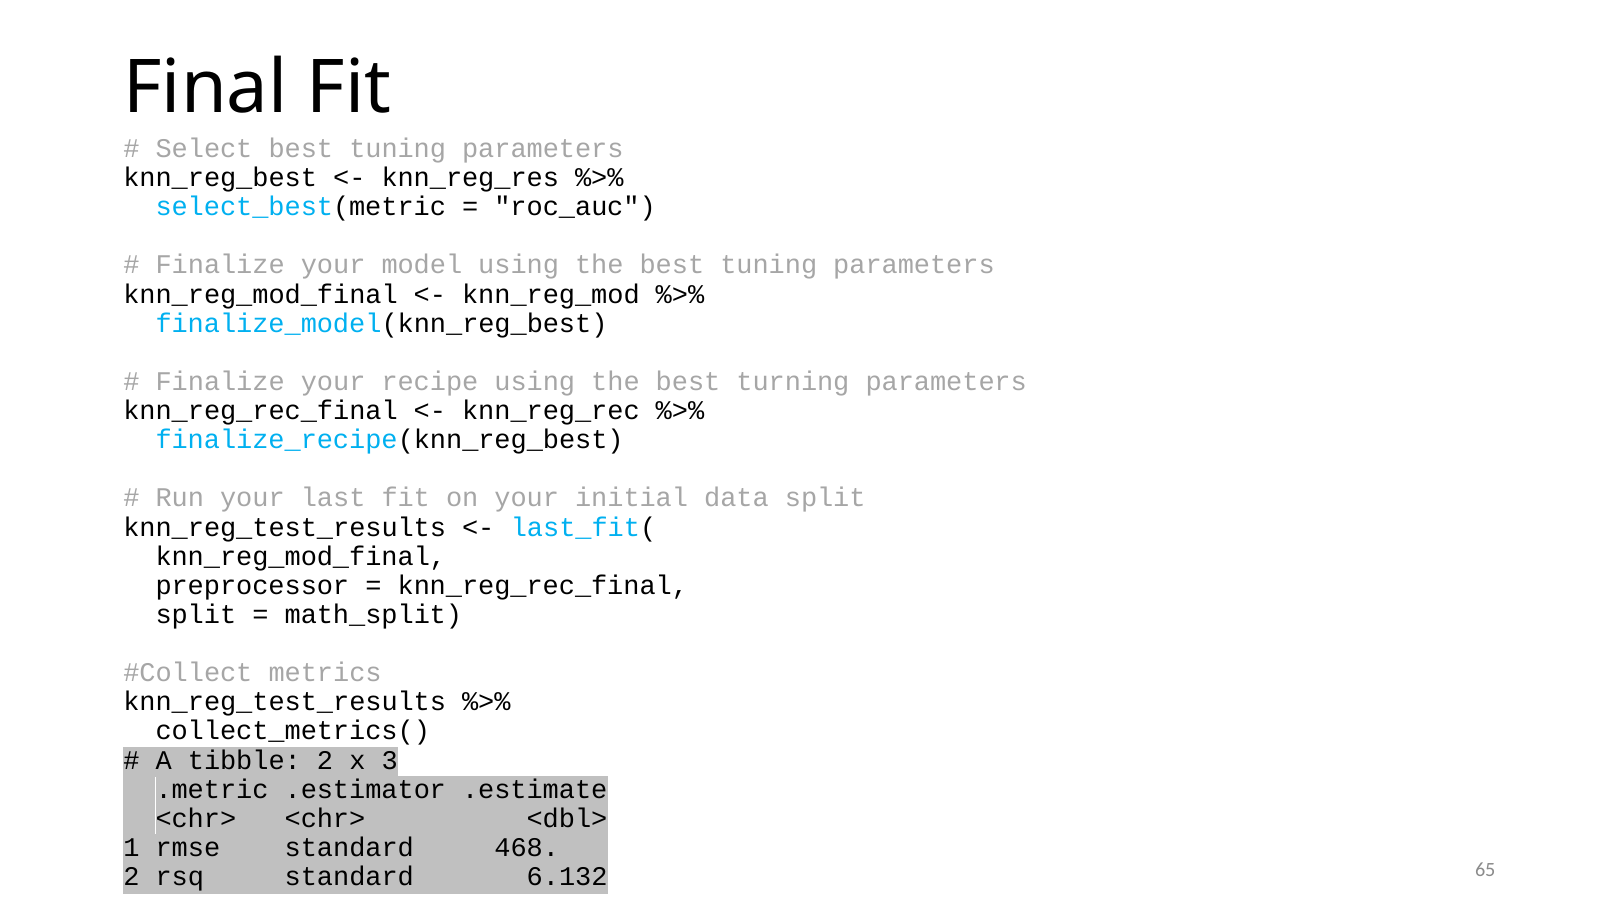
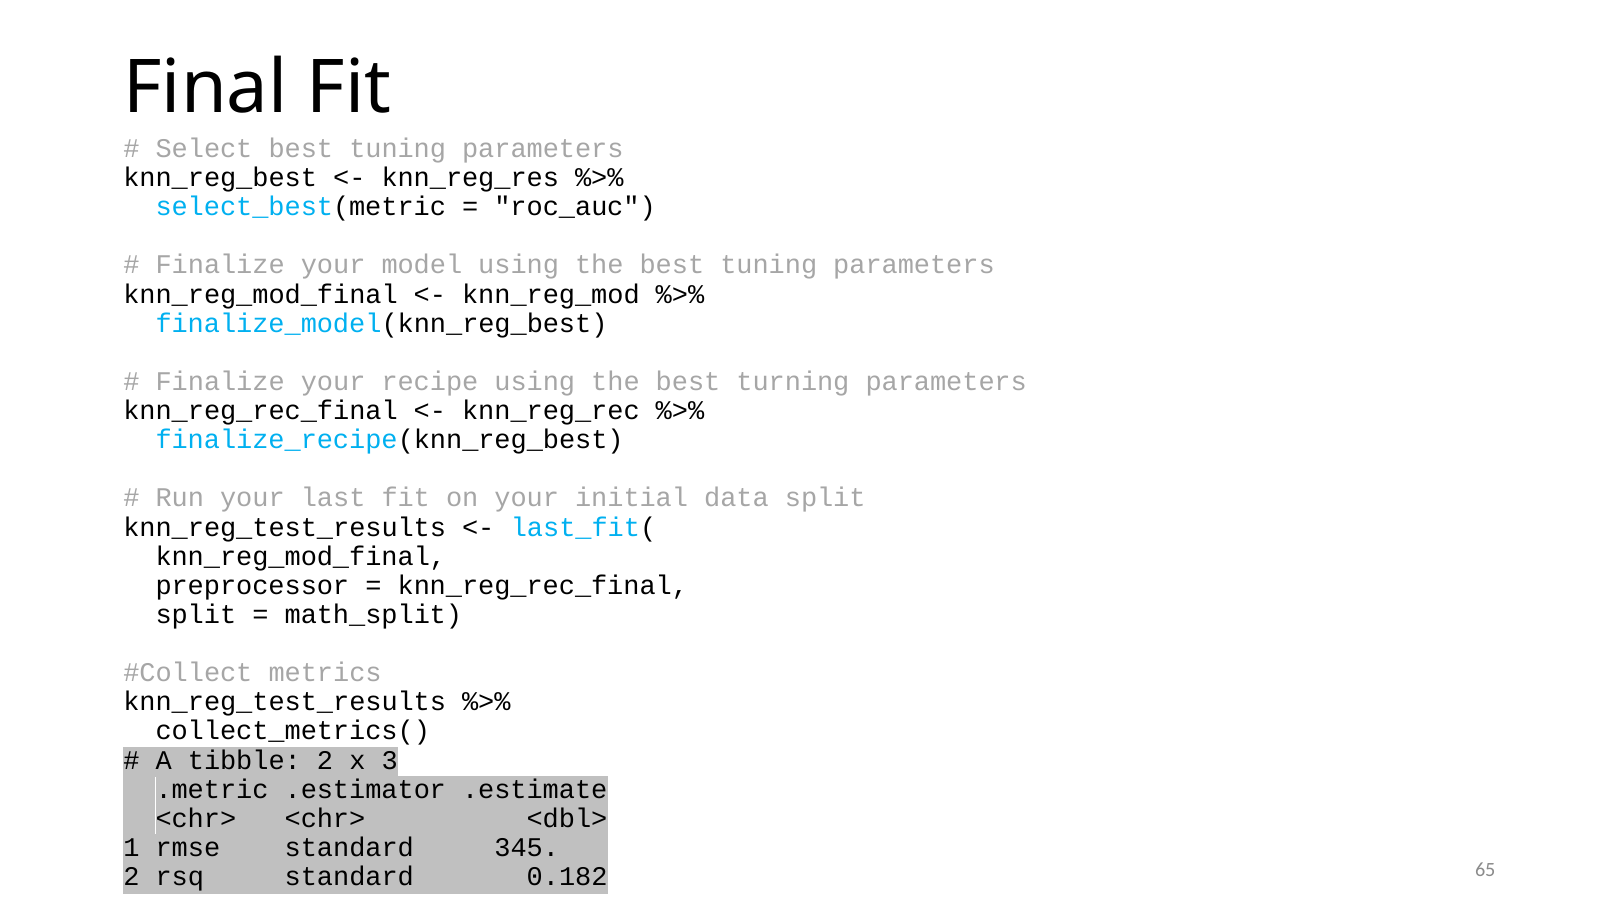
468: 468 -> 345 (527, 847)
6.132: 6.132 -> 0.182 (567, 876)
